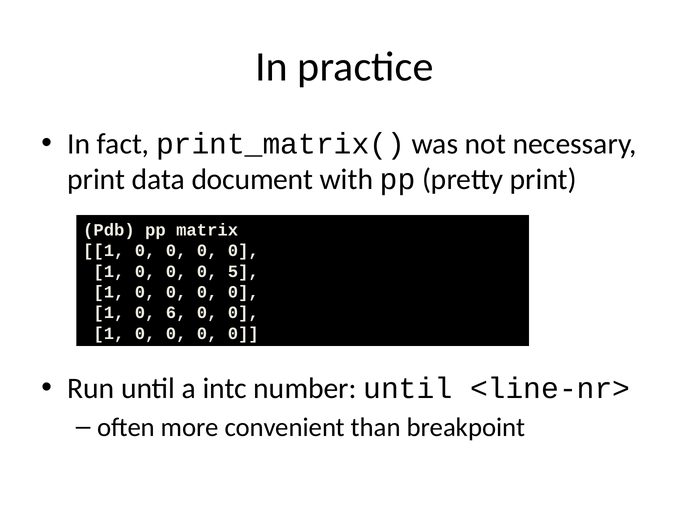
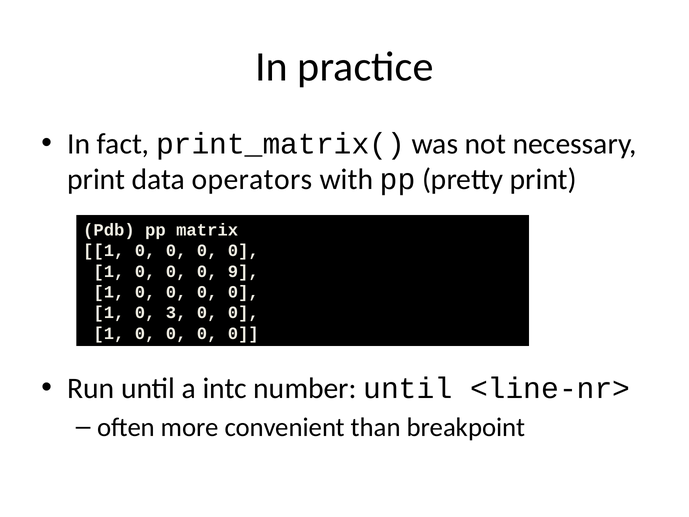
document: document -> operators (252, 180)
5: 5 -> 9 (243, 271)
6: 6 -> 3 (176, 313)
